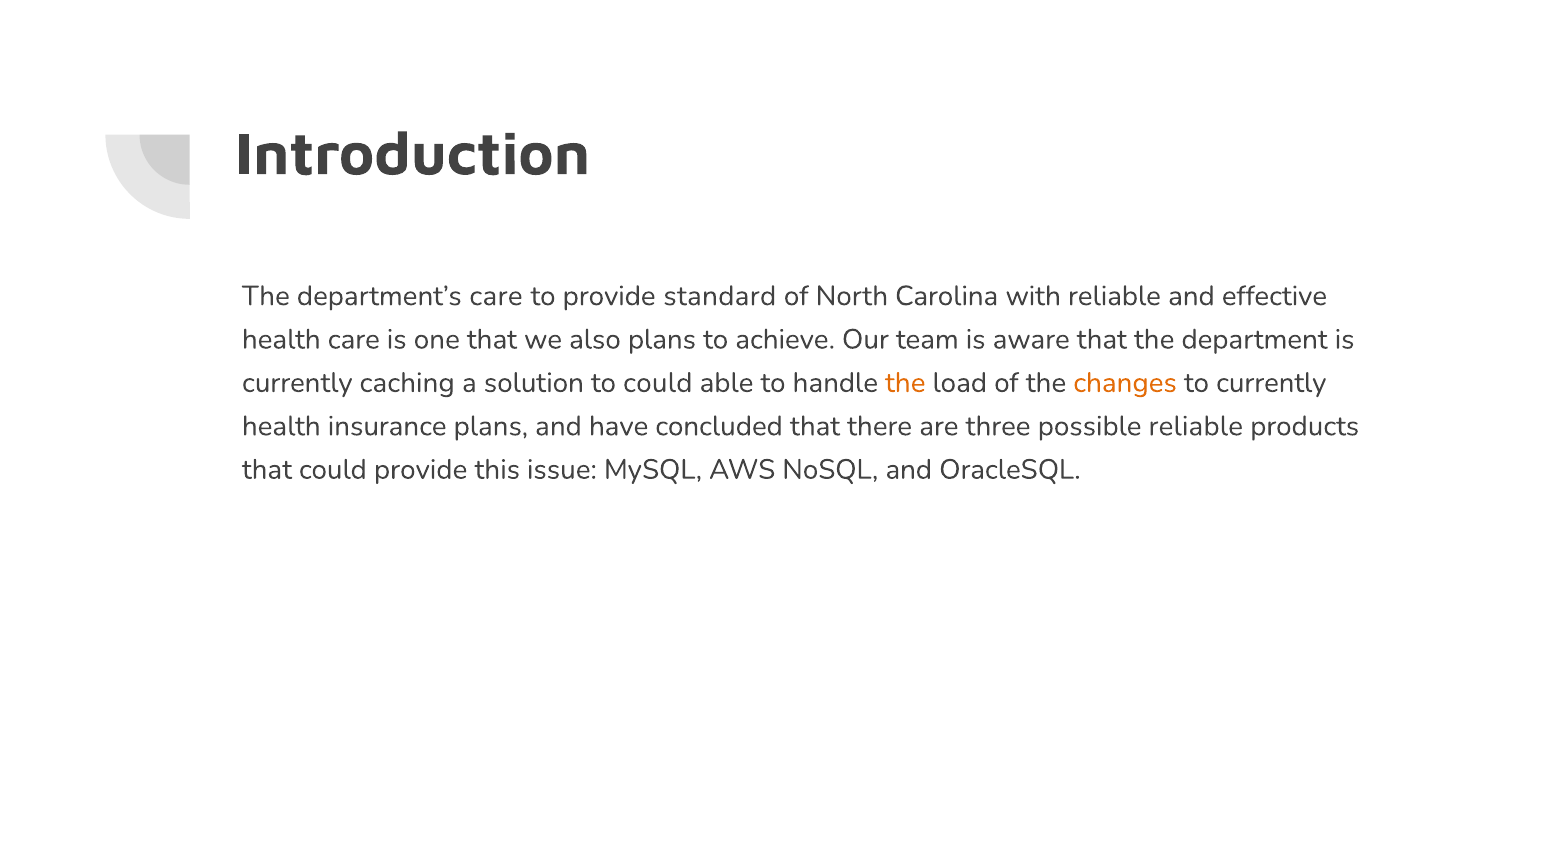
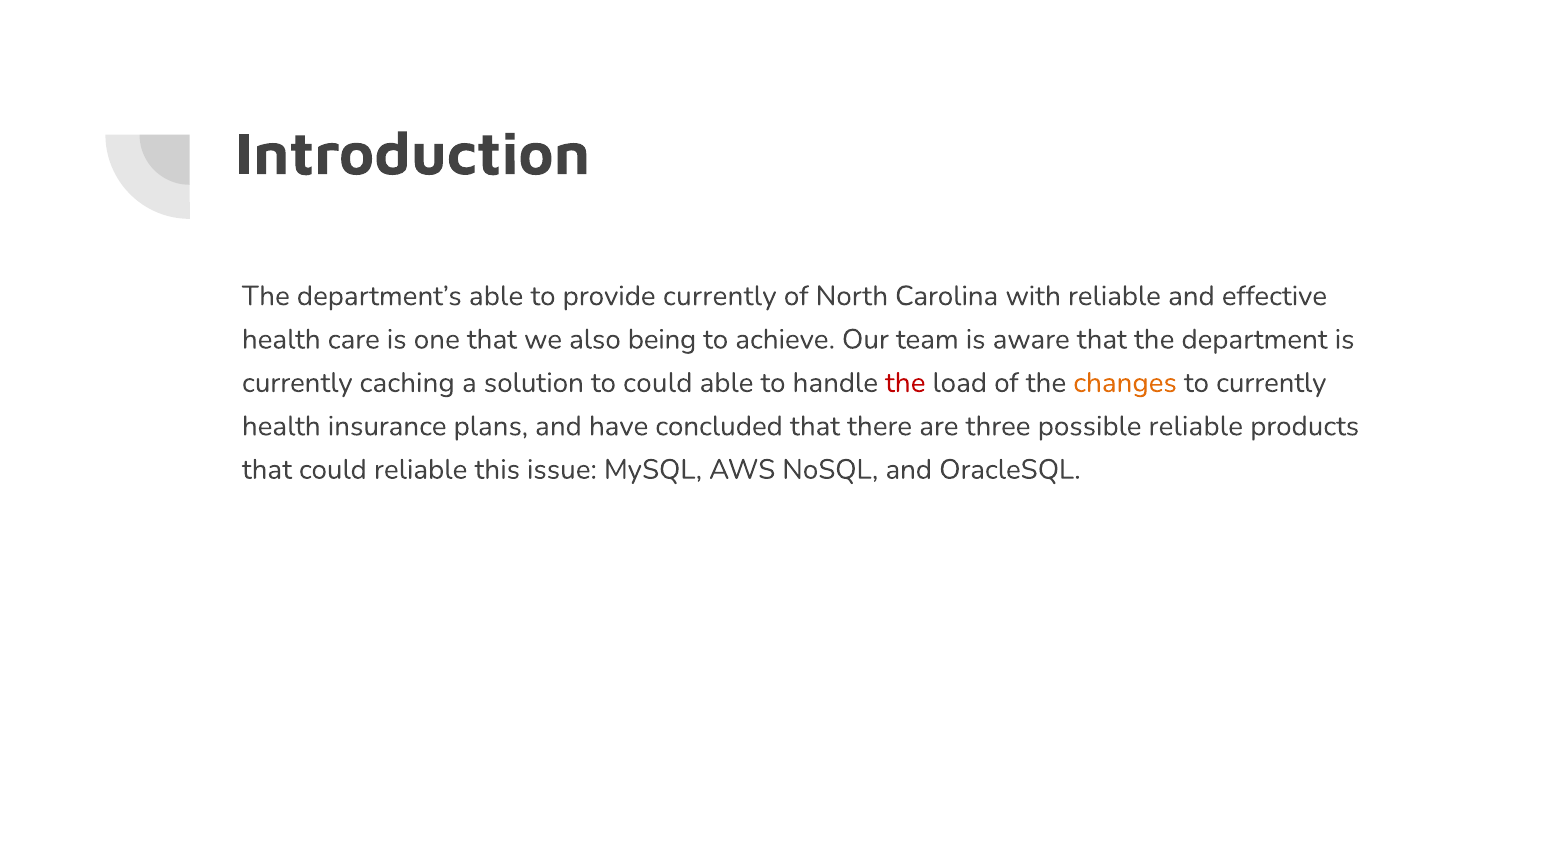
department’s care: care -> able (496, 296)
provide standard: standard -> currently (720, 296)
also plans: plans -> being (662, 339)
the colour: orange -> red (905, 383)
could provide: provide -> reliable (421, 469)
